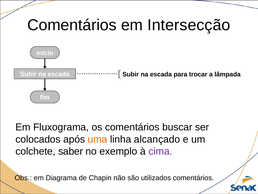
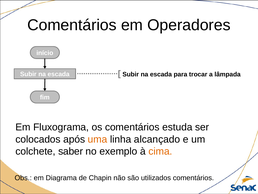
Intersecção: Intersecção -> Operadores (189, 25)
buscar: buscar -> estuda (177, 127)
cima colour: purple -> orange (160, 151)
